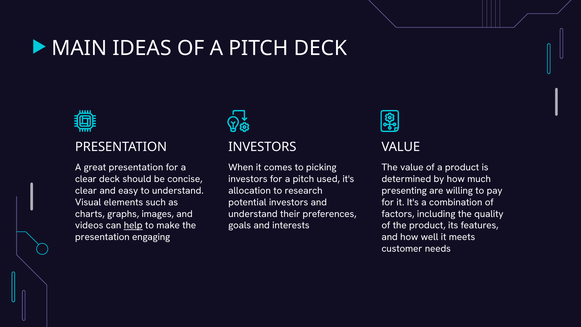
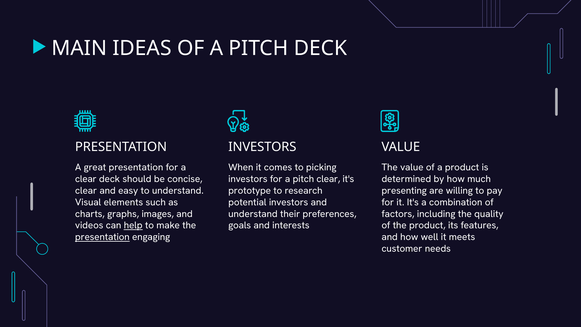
pitch used: used -> clear (328, 179)
allocation: allocation -> prototype (250, 190)
presentation underline: none -> present (102, 237)
